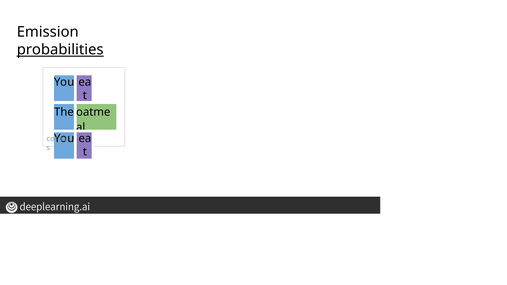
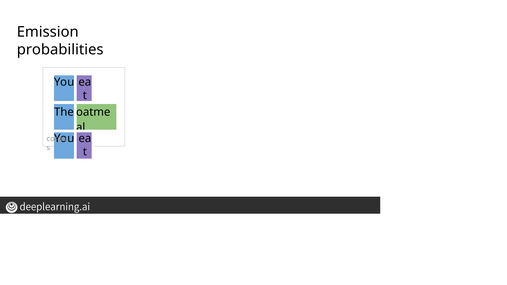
probabilities underline: present -> none (60, 50)
